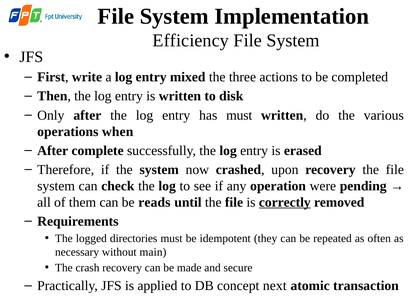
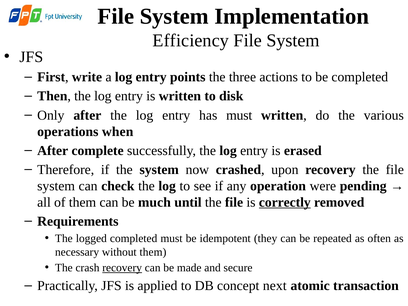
mixed: mixed -> points (188, 77)
reads: reads -> much (154, 202)
logged directories: directories -> completed (134, 238)
without main: main -> them (153, 252)
recovery underline: none -> present (122, 268)
